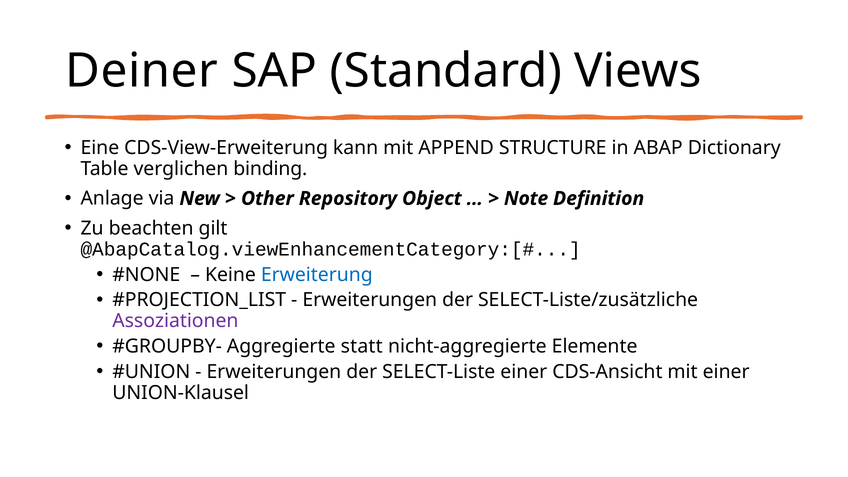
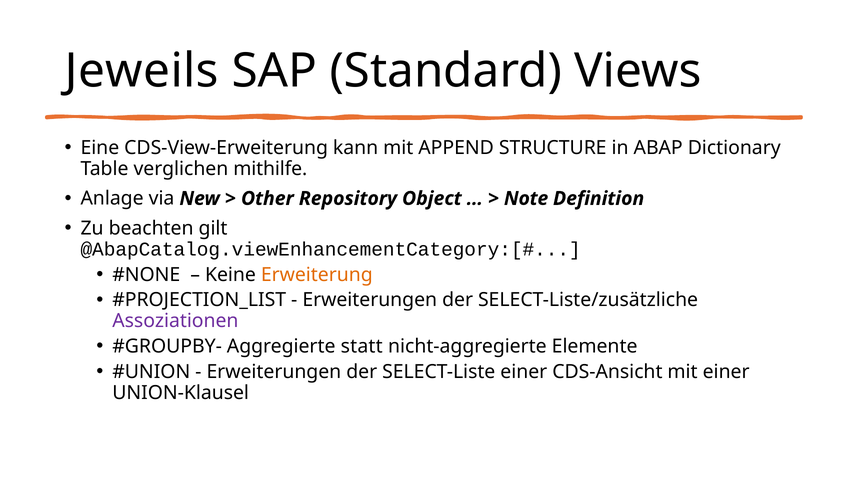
Deiner: Deiner -> Jeweils (142, 71)
binding: binding -> mithilfe (270, 169)
Erweiterung colour: blue -> orange (317, 275)
